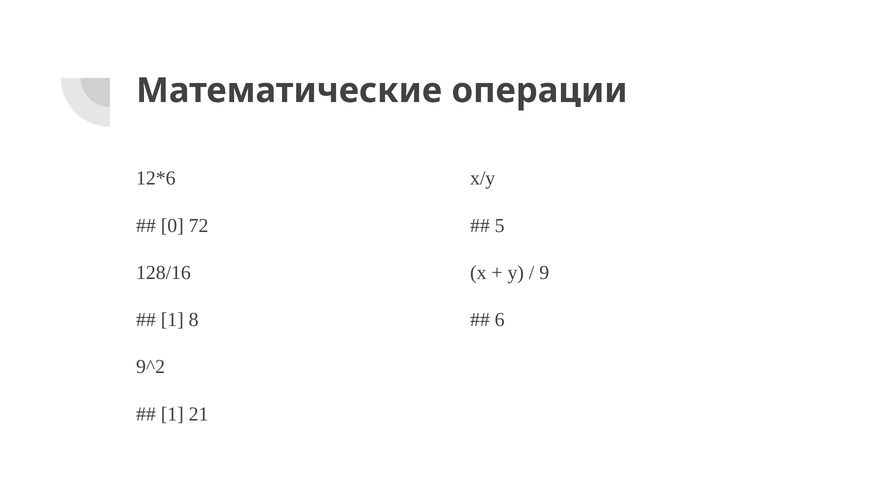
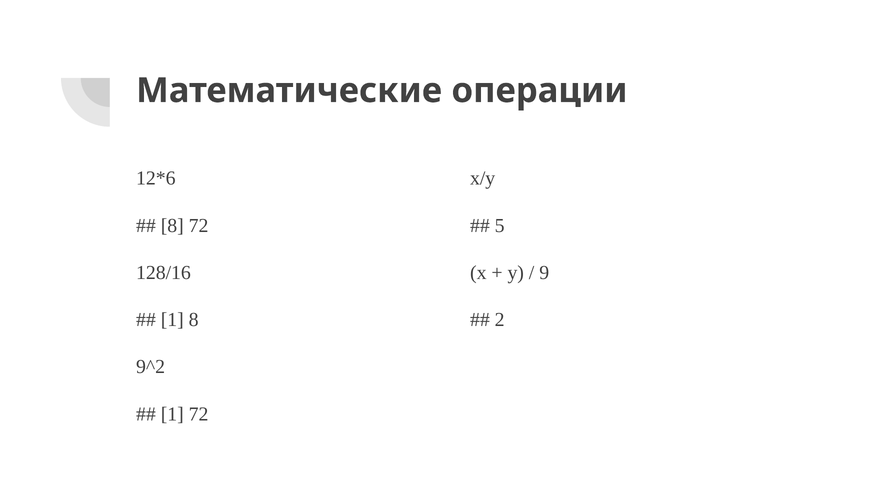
0: 0 -> 8 (172, 225)
6: 6 -> 2 (500, 320)
1 21: 21 -> 72 (199, 414)
